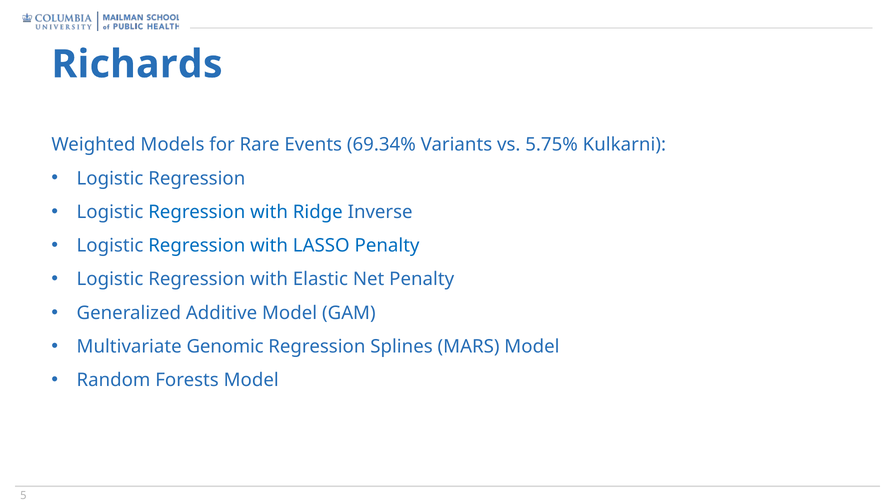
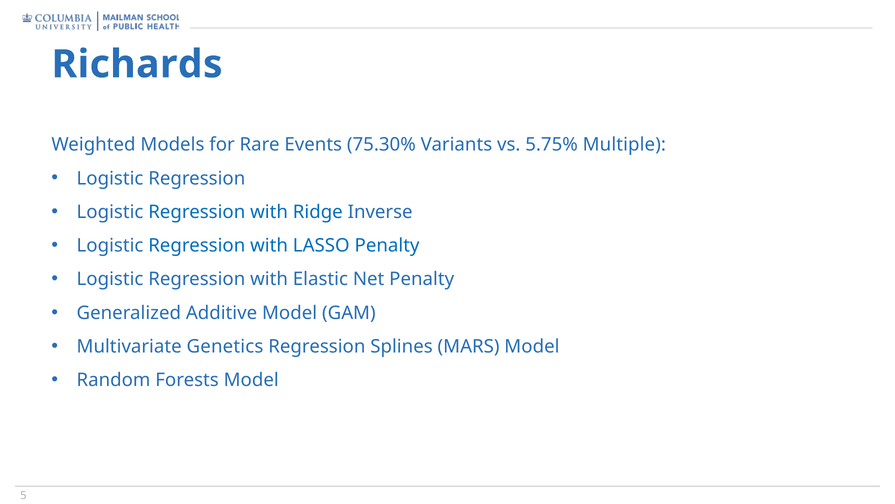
69.34%: 69.34% -> 75.30% (381, 145)
Kulkarni: Kulkarni -> Multiple (624, 145)
Genomic: Genomic -> Genetics (225, 346)
